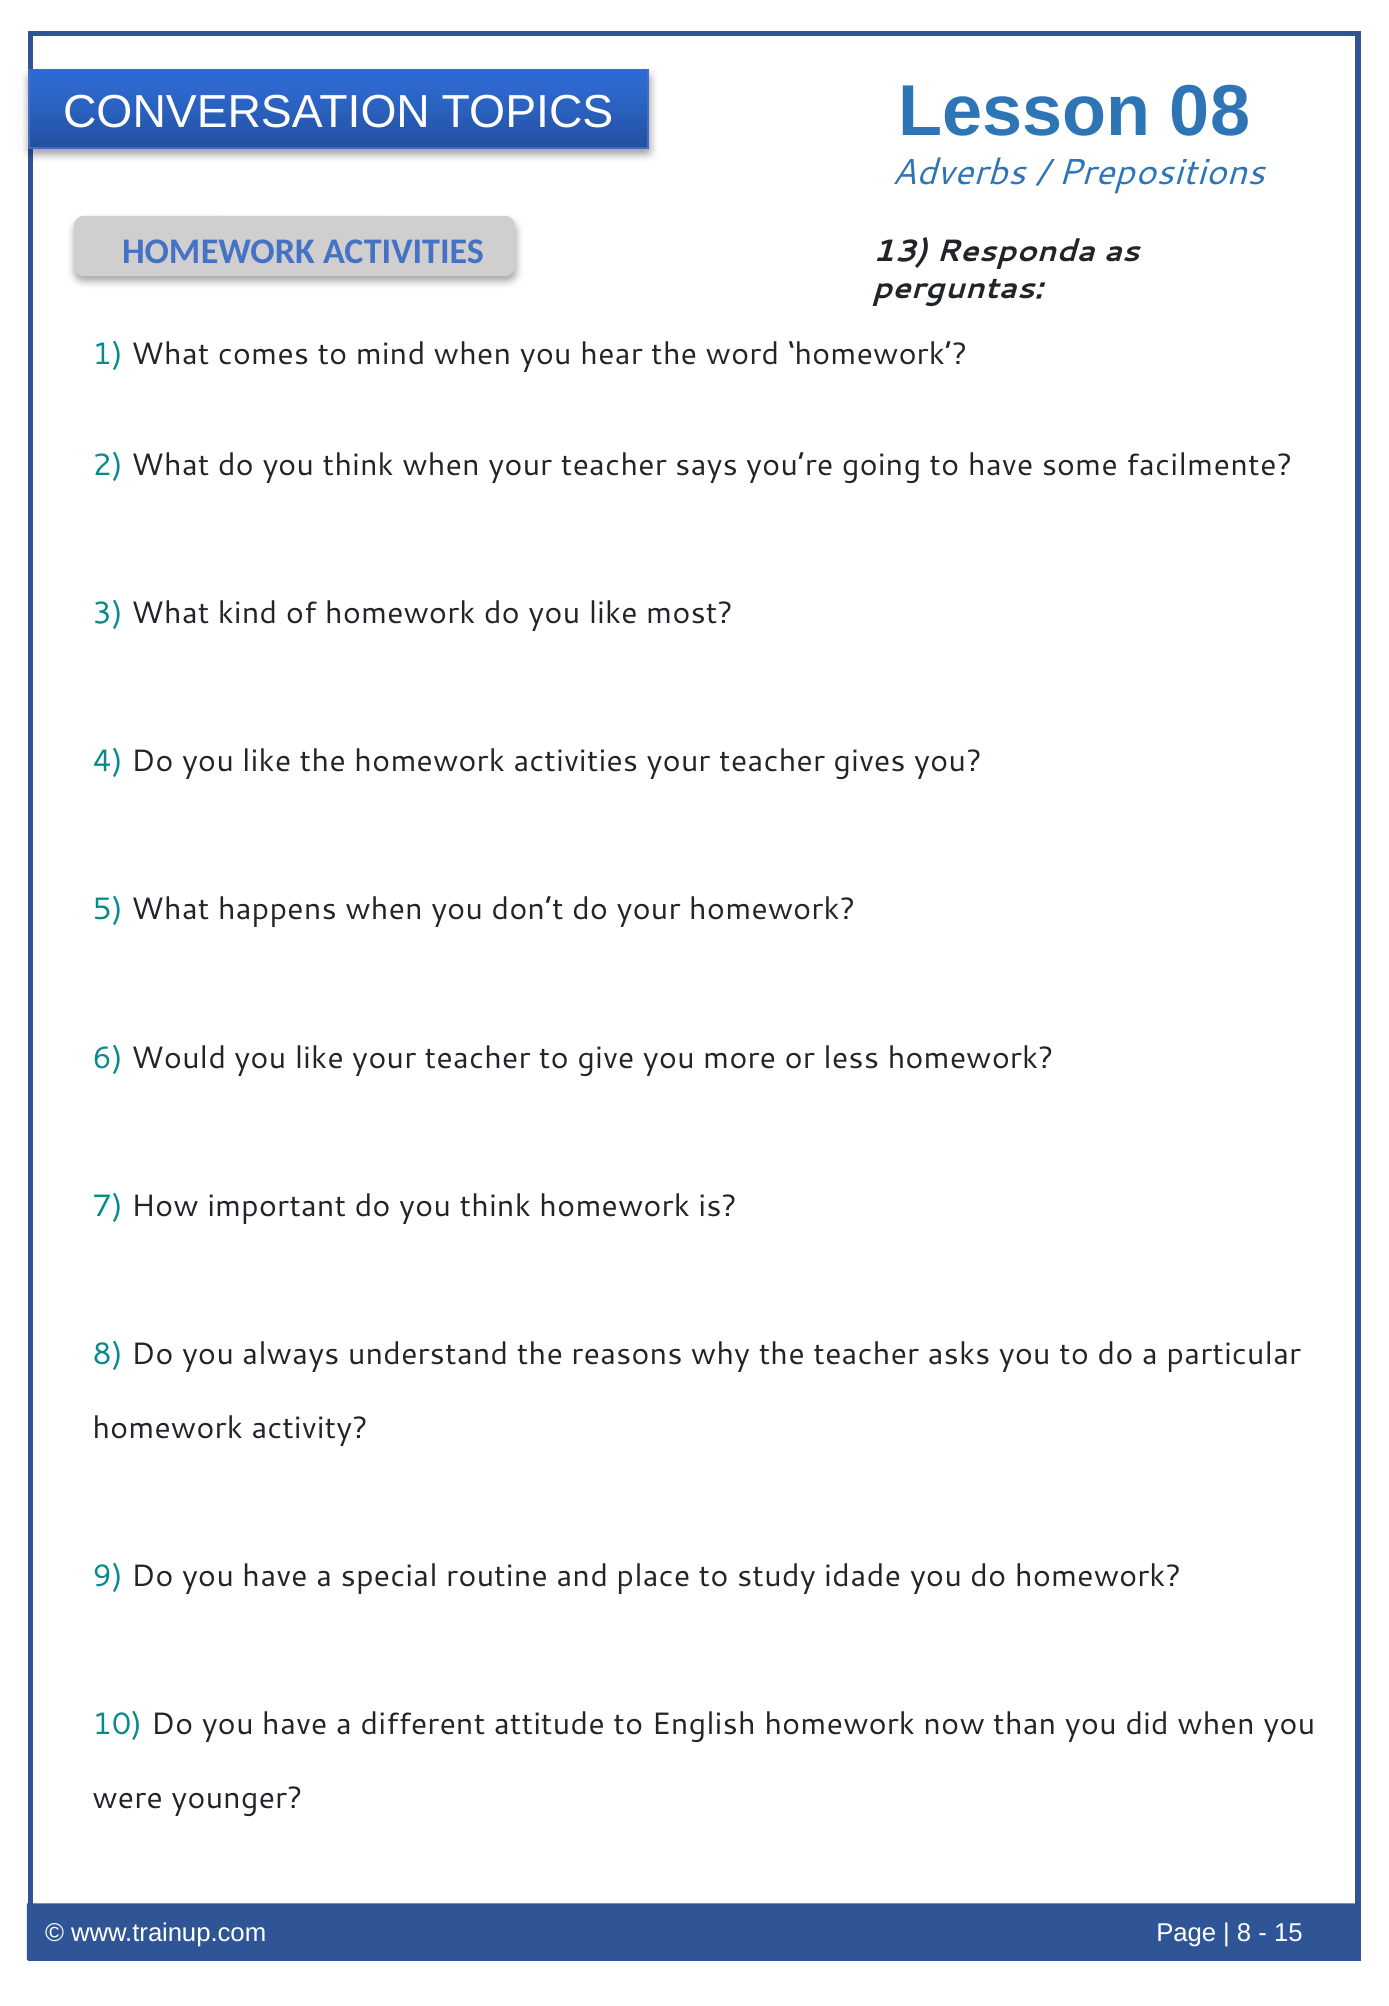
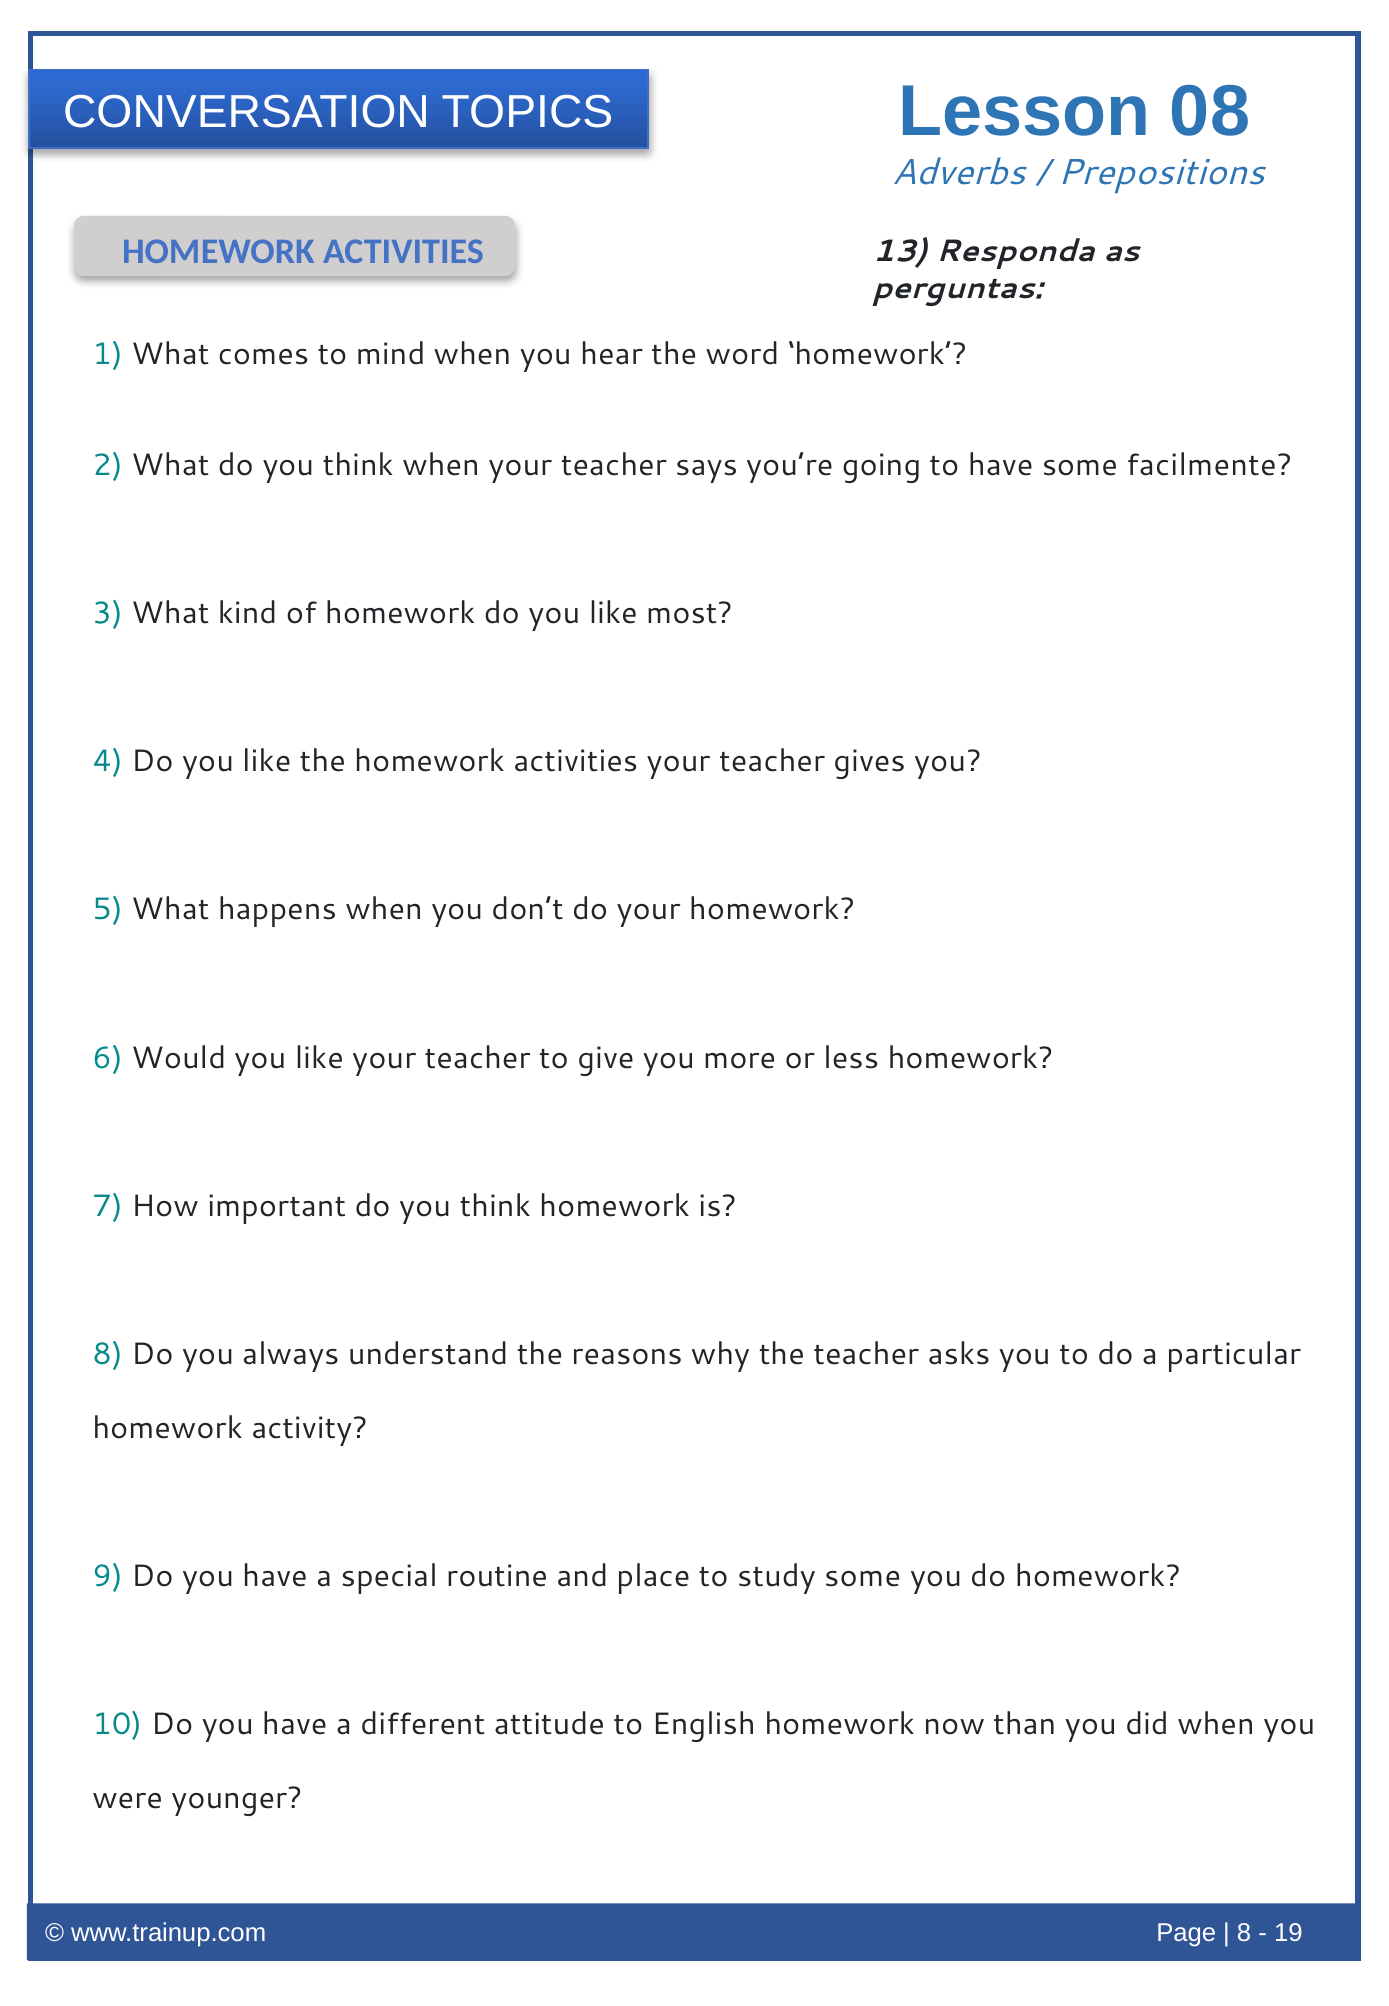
study idade: idade -> some (863, 1577)
15: 15 -> 19 (1288, 1934)
